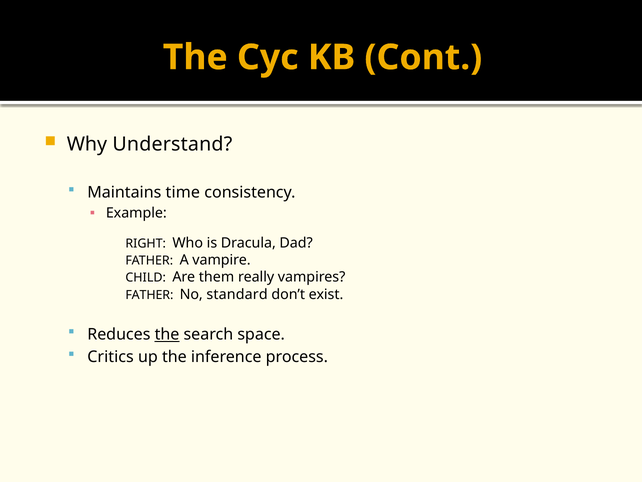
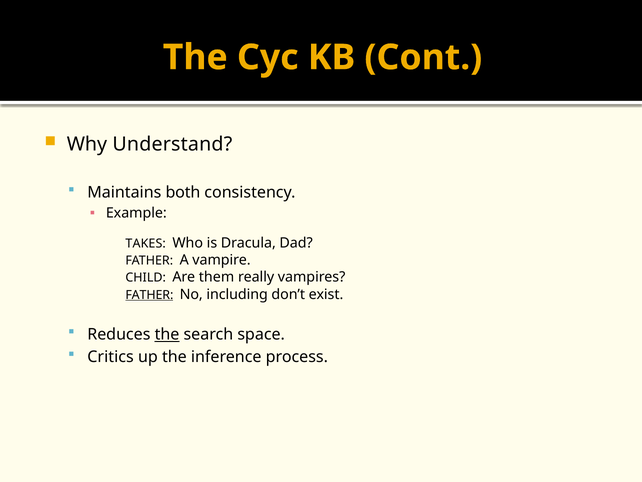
time: time -> both (183, 192)
RIGHT: RIGHT -> TAKES (146, 243)
FATHER underline: none -> present (149, 295)
standard: standard -> including (237, 294)
